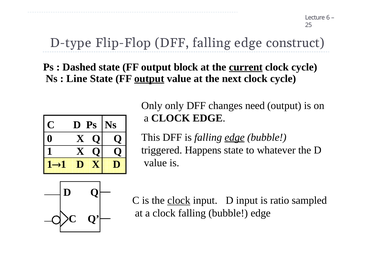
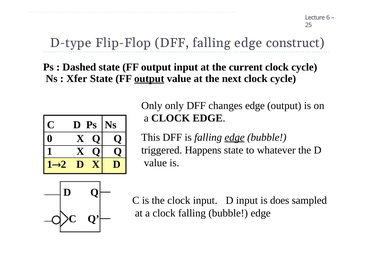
output block: block -> input (186, 67)
current underline: present -> none (246, 67)
Line: Line -> Xfer (77, 79)
changes need: need -> edge (255, 106)
1: 1 -> 2 (64, 165)
clock underline: present -> none (179, 201)
ratio: ratio -> does (280, 201)
